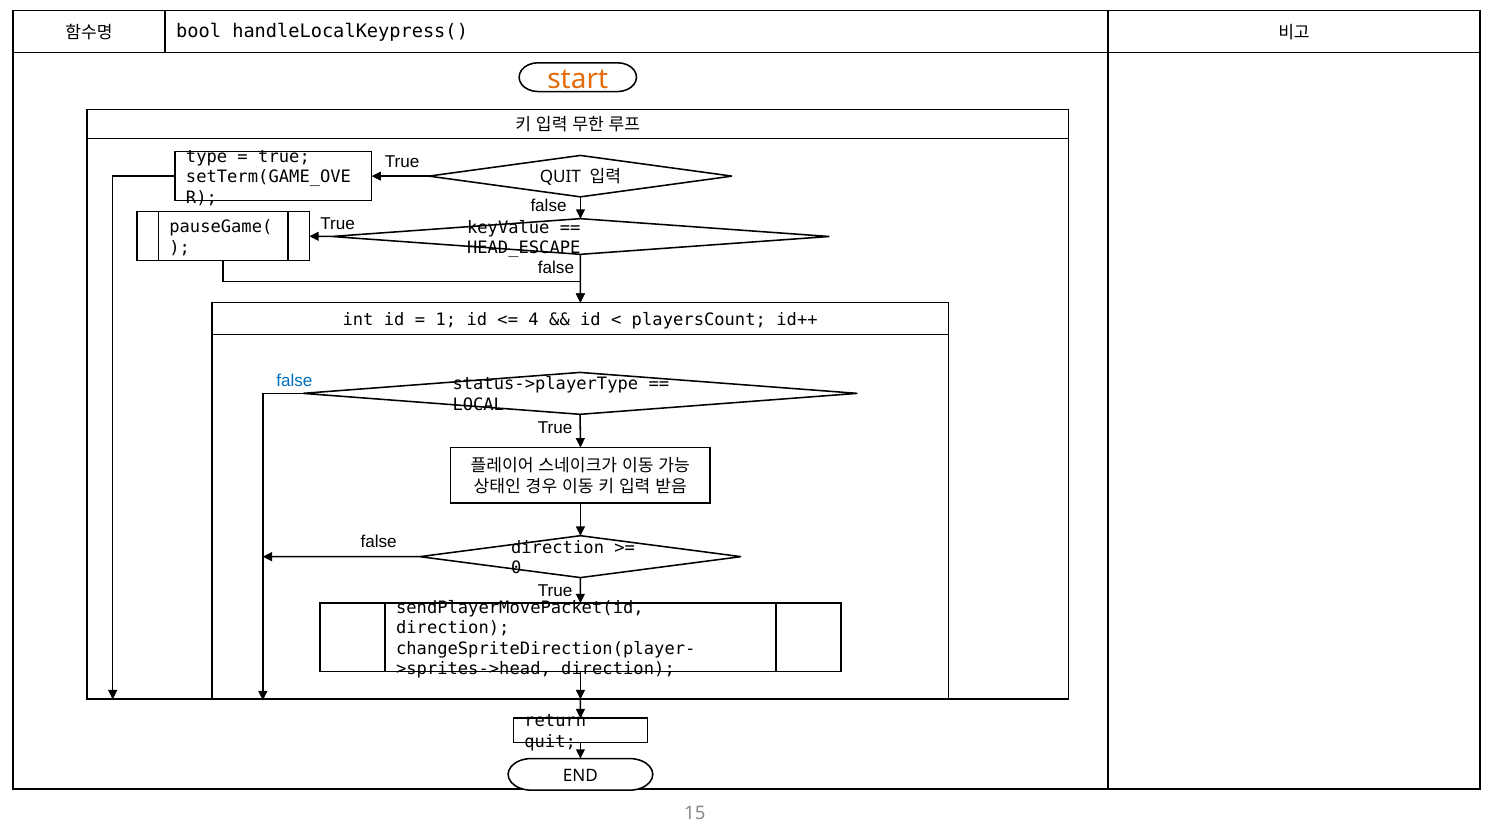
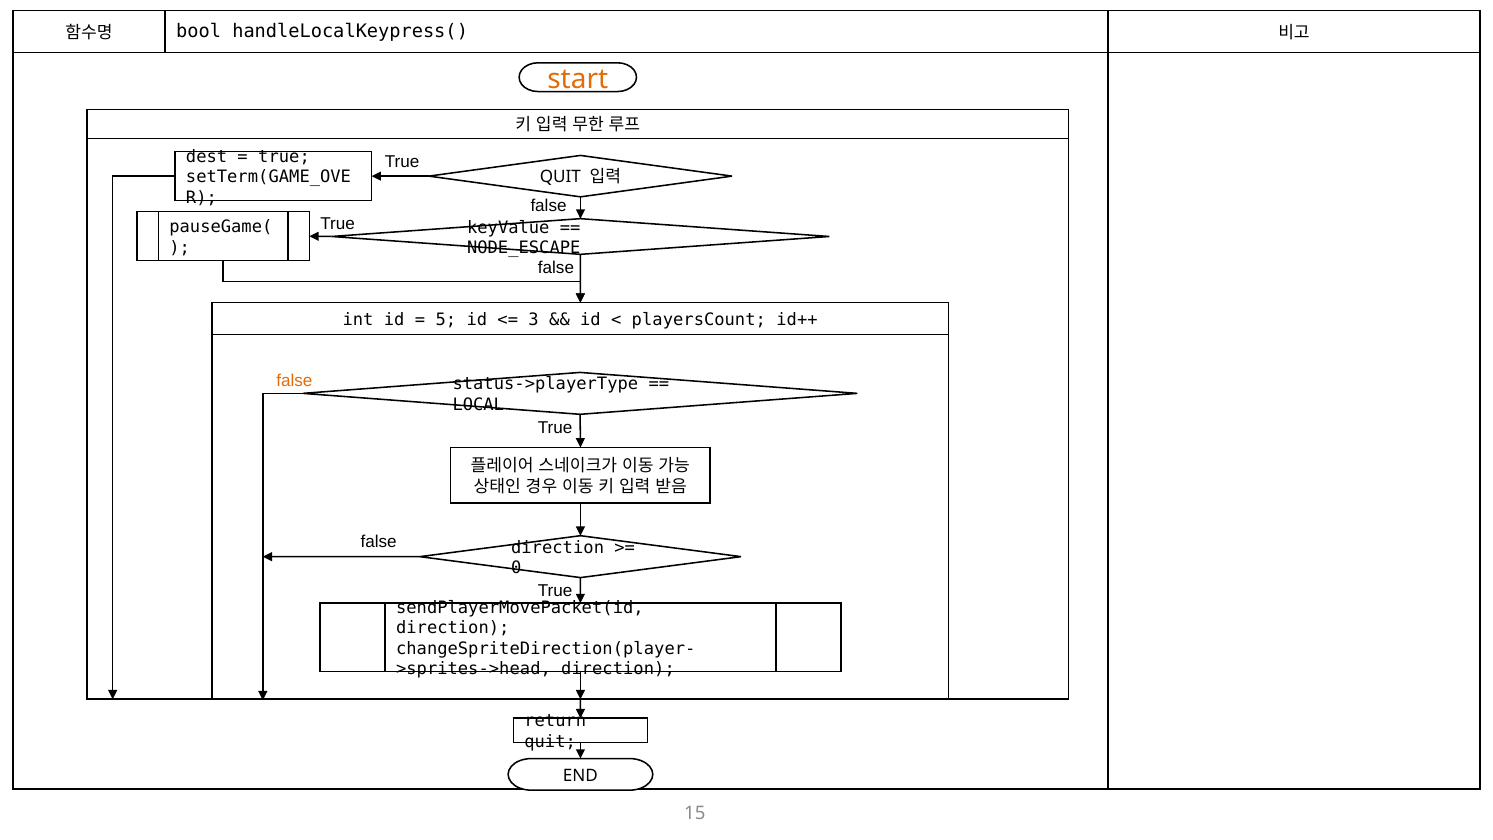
type: type -> dest (207, 157)
HEAD_ESCAPE: HEAD_ESCAPE -> NODE_ESCAPE (524, 248)
1: 1 -> 5 (446, 320)
4: 4 -> 3 (534, 320)
false colour: blue -> orange (294, 381)
